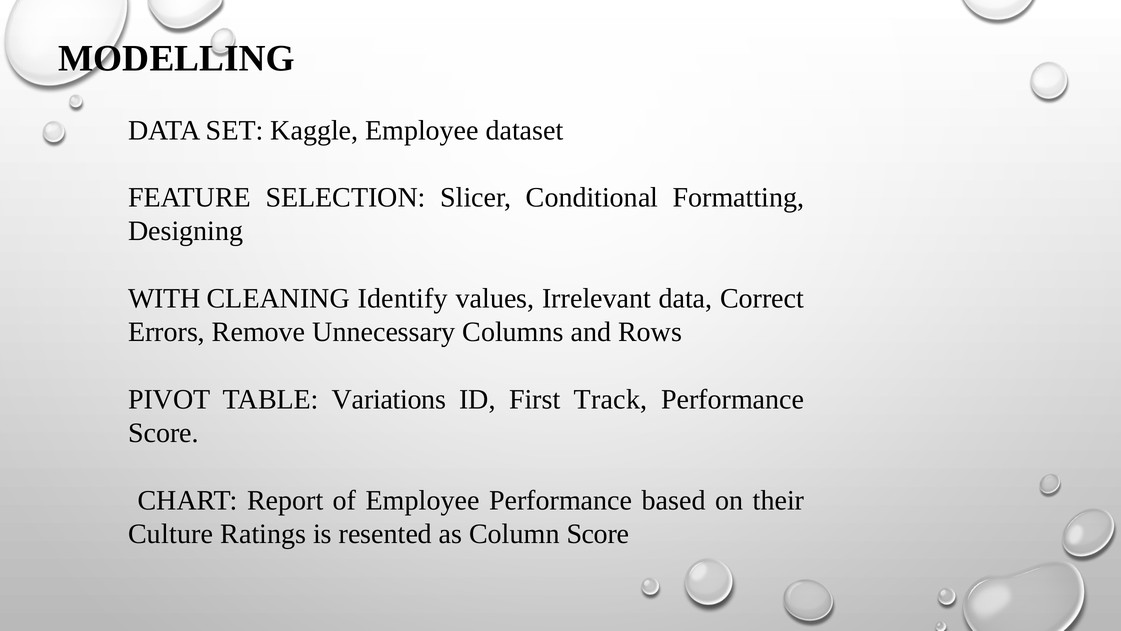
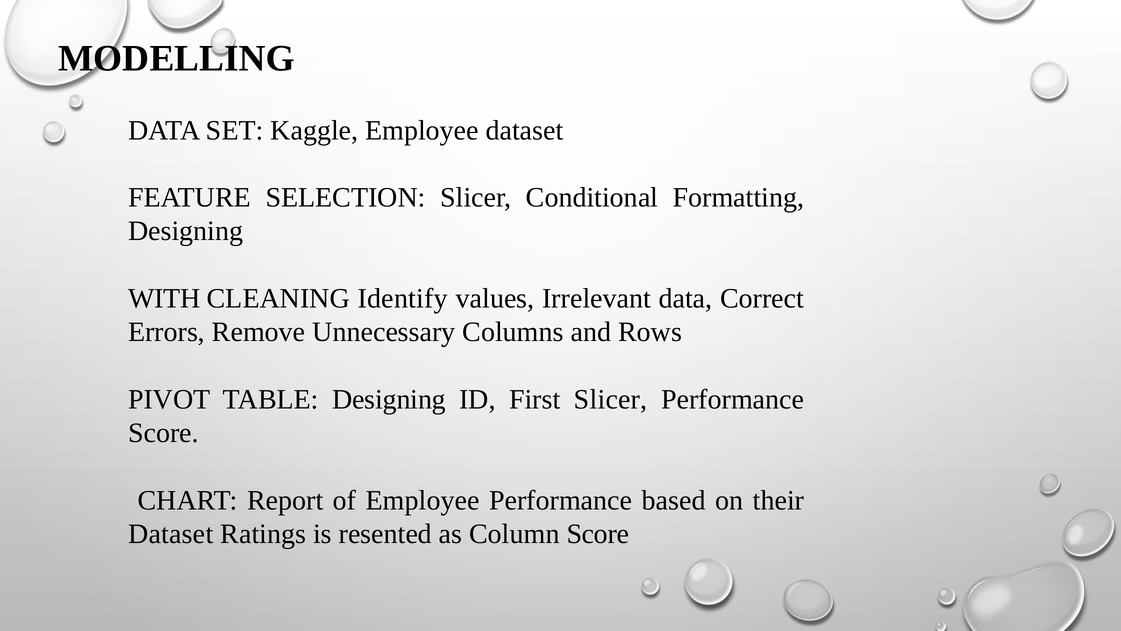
TABLE Variations: Variations -> Designing (389, 399)
First Track: Track -> Slicer (611, 399)
Culture: Culture -> Dataset (171, 534)
